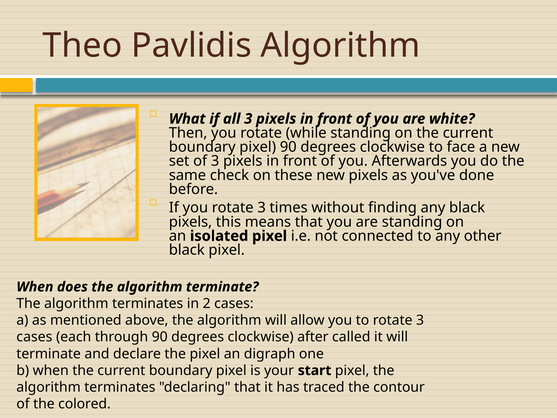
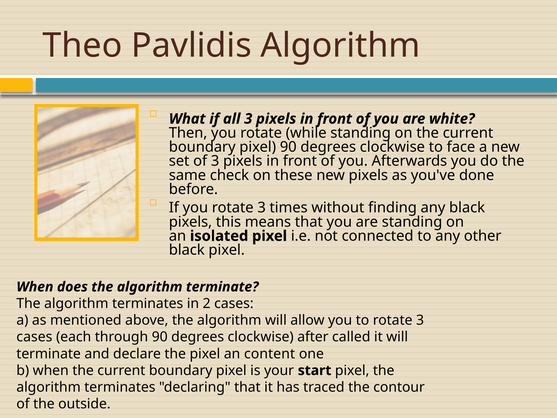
digraph: digraph -> content (270, 354)
colored: colored -> outside (84, 404)
